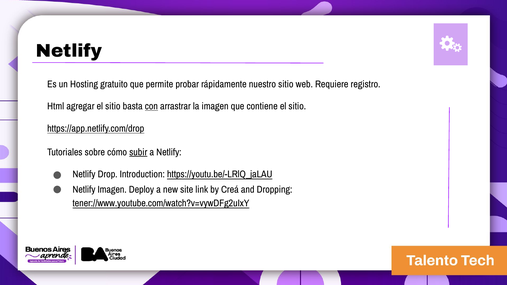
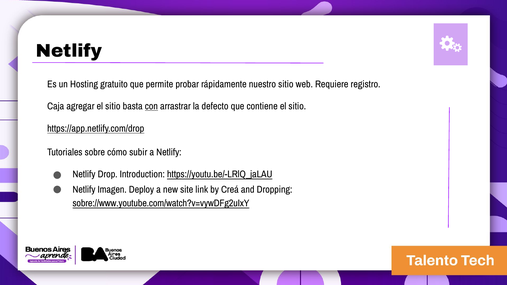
Html: Html -> Caja (56, 106)
la imagen: imagen -> defecto (215, 106)
subir underline: present -> none (138, 152)
tener://www.youtube.com/watch?v=vywDFg2uIxY: tener://www.youtube.com/watch?v=vywDFg2uIxY -> sobre://www.youtube.com/watch?v=vywDFg2uIxY (161, 203)
